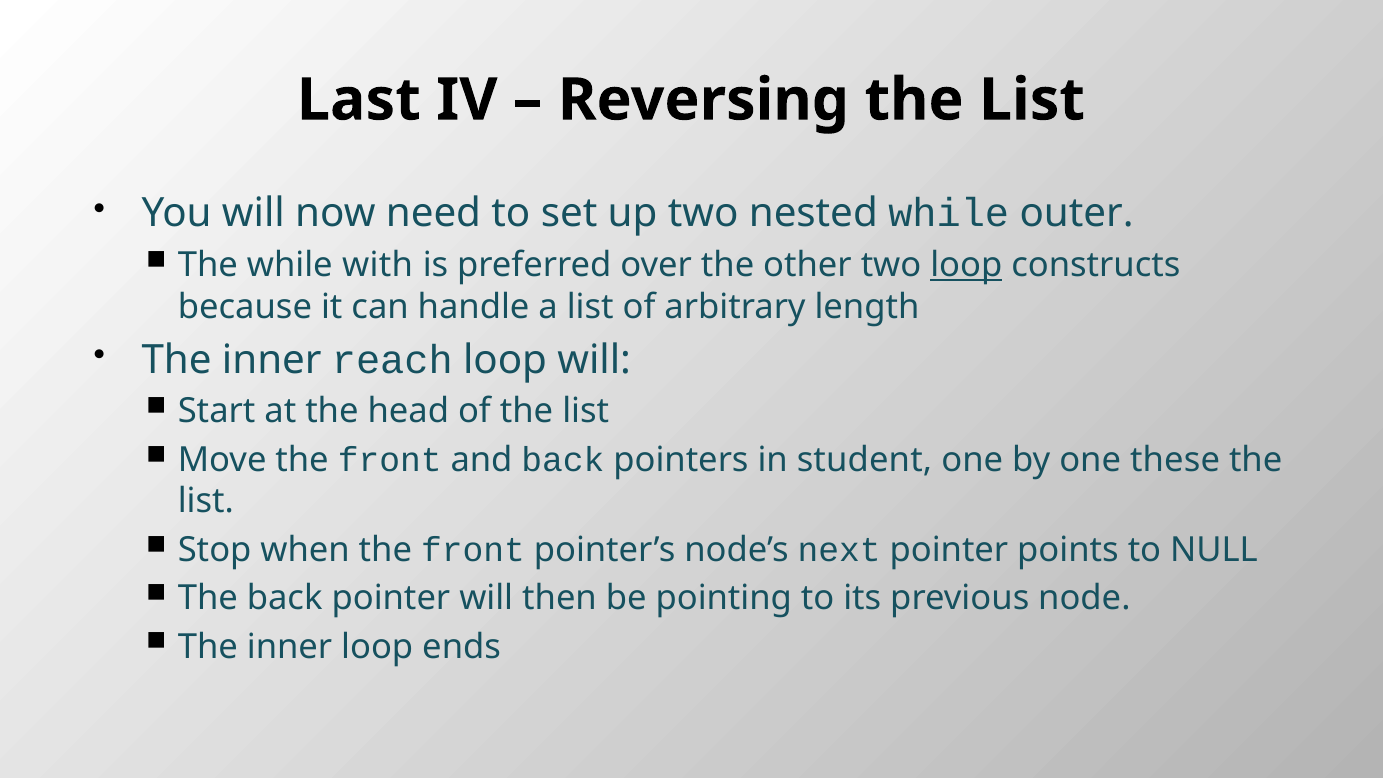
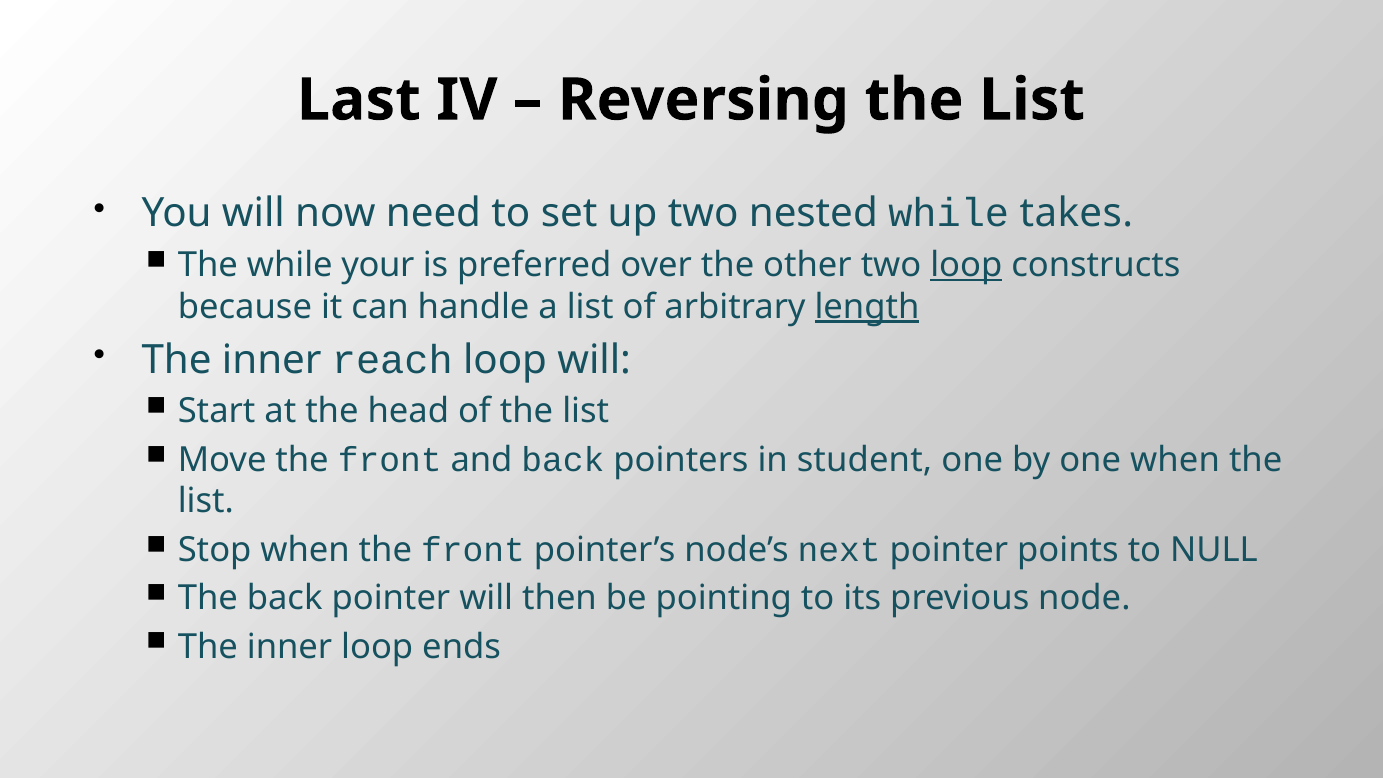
outer: outer -> takes (1076, 214)
with: with -> your (378, 265)
length underline: none -> present (867, 307)
one these: these -> when (1175, 460)
